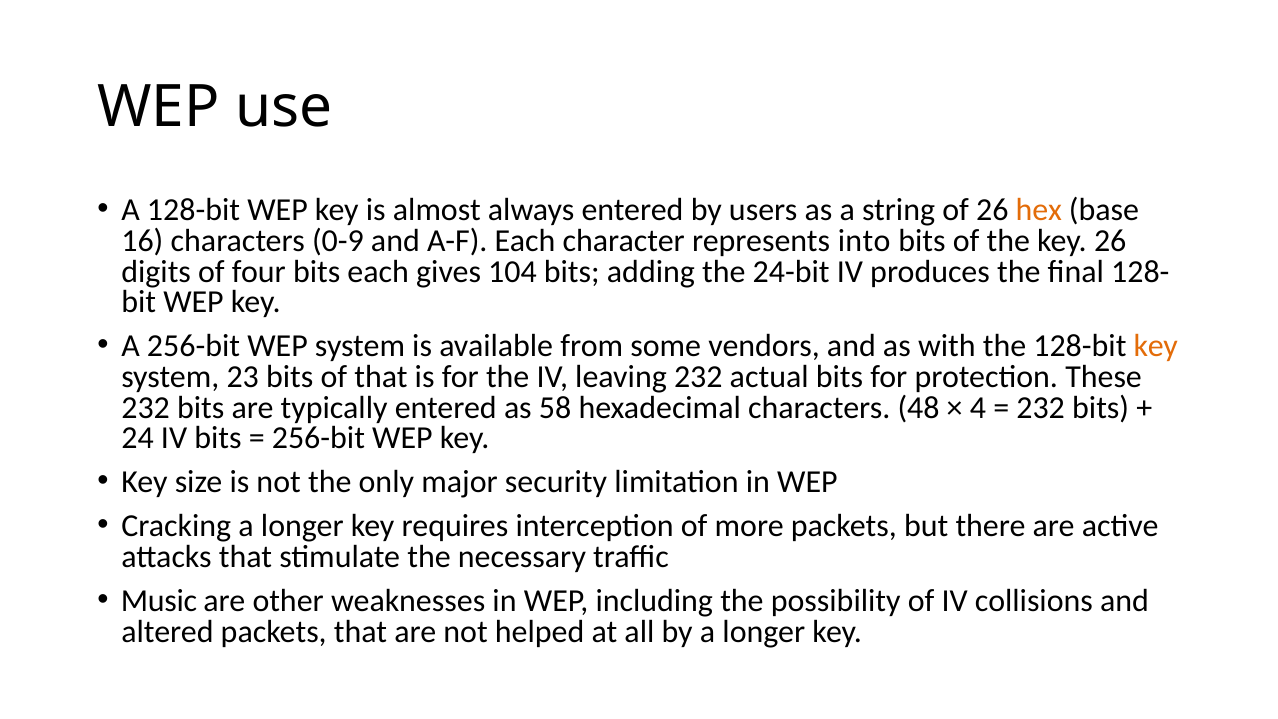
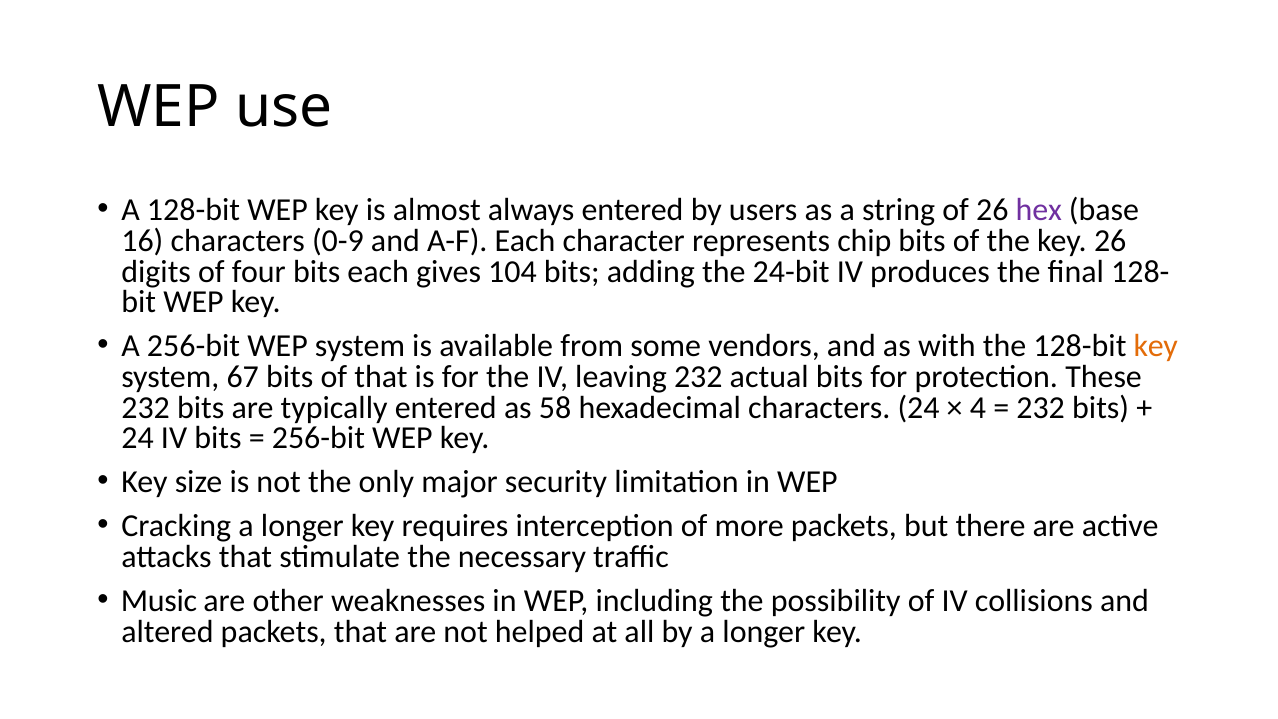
hex colour: orange -> purple (1039, 210)
into: into -> chip (864, 241)
23: 23 -> 67 (243, 377)
characters 48: 48 -> 24 (919, 408)
